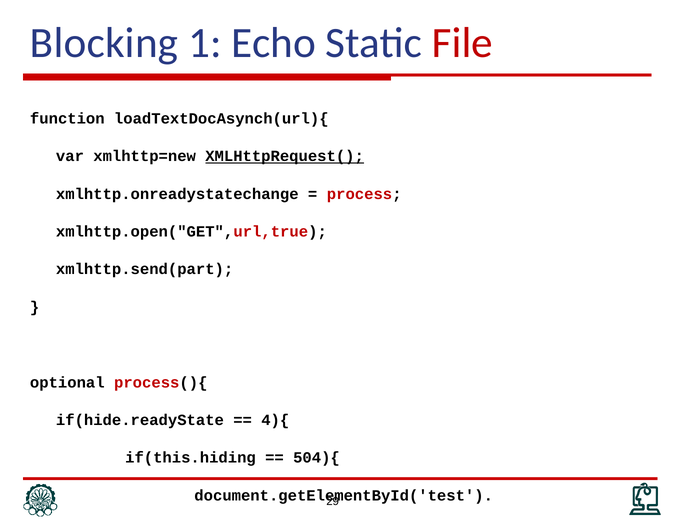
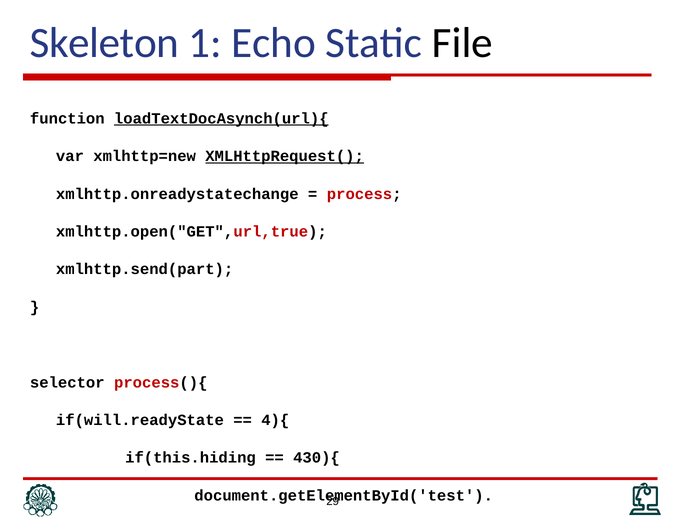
Blocking: Blocking -> Skeleton (104, 43)
File colour: red -> black (462, 43)
loadTextDocAsynch(url){ underline: none -> present (221, 118)
optional: optional -> selector (67, 382)
if(hide.readyState: if(hide.readyState -> if(will.readyState (140, 420)
504){: 504){ -> 430){ (316, 458)
